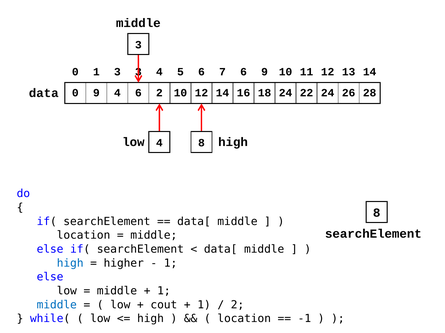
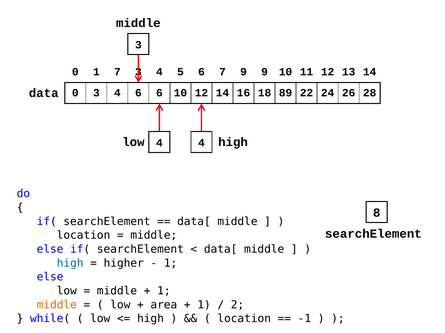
1 3: 3 -> 7 (117, 72)
7 6: 6 -> 9 (244, 72)
0 9: 9 -> 3 (96, 93)
6 2: 2 -> 6 (159, 93)
18 24: 24 -> 89 (286, 93)
4 8: 8 -> 4 (201, 143)
middle colour: blue -> orange (57, 305)
cout: cout -> area (164, 305)
